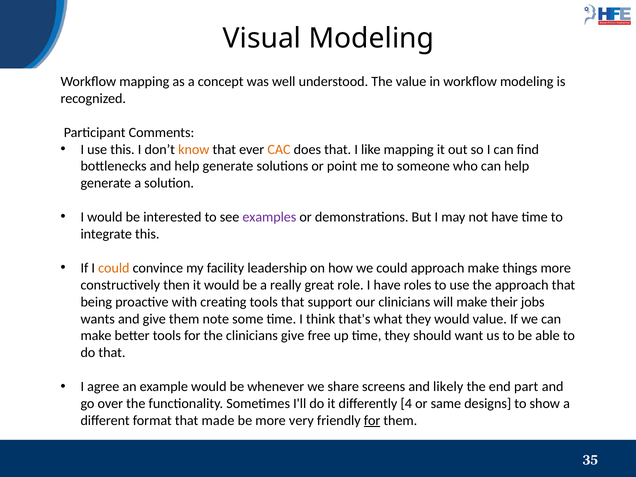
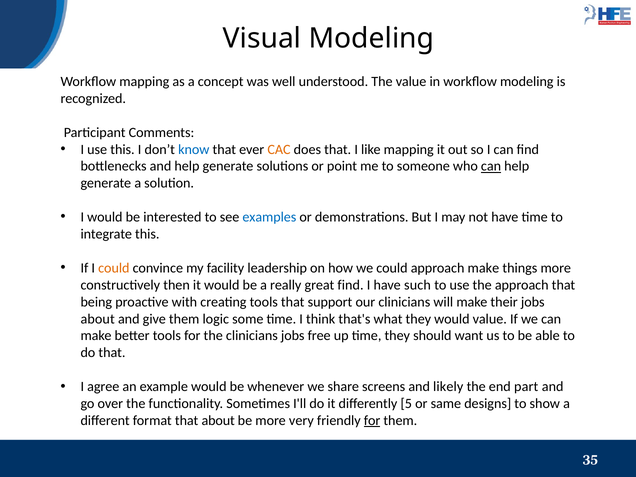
know colour: orange -> blue (194, 149)
can underline: none -> present (491, 166)
examples colour: purple -> blue (269, 217)
great role: role -> find (351, 285)
roles: roles -> such (417, 285)
wants: wants -> about (98, 319)
note: note -> logic (216, 319)
clinicians give: give -> jobs (293, 336)
4: 4 -> 5 (406, 404)
that made: made -> about (218, 421)
